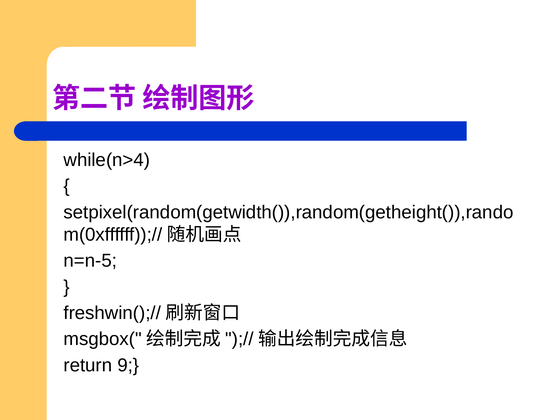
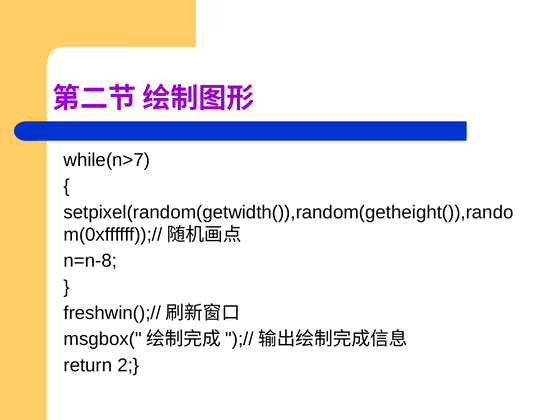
while(n>4: while(n>4 -> while(n>7 (107, 160)
n=n-5: n=n-5 -> n=n-8 (90, 261)
9: 9 -> 2 (128, 365)
